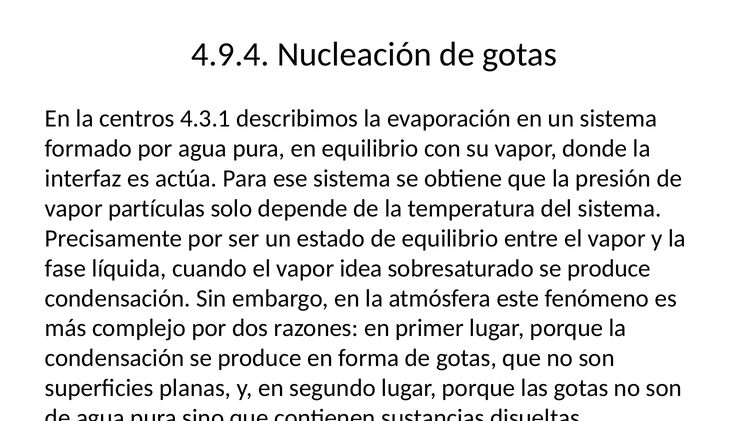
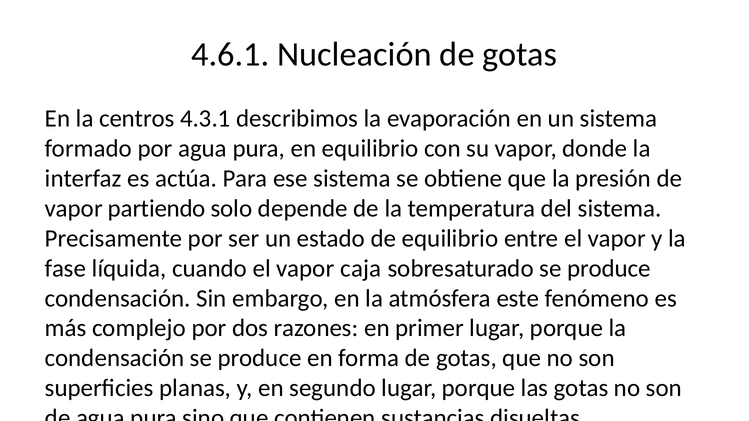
4.9.4: 4.9.4 -> 4.6.1 (230, 54)
vapor partículas: partículas -> partiendo (157, 209)
idea: idea -> caja (361, 269)
